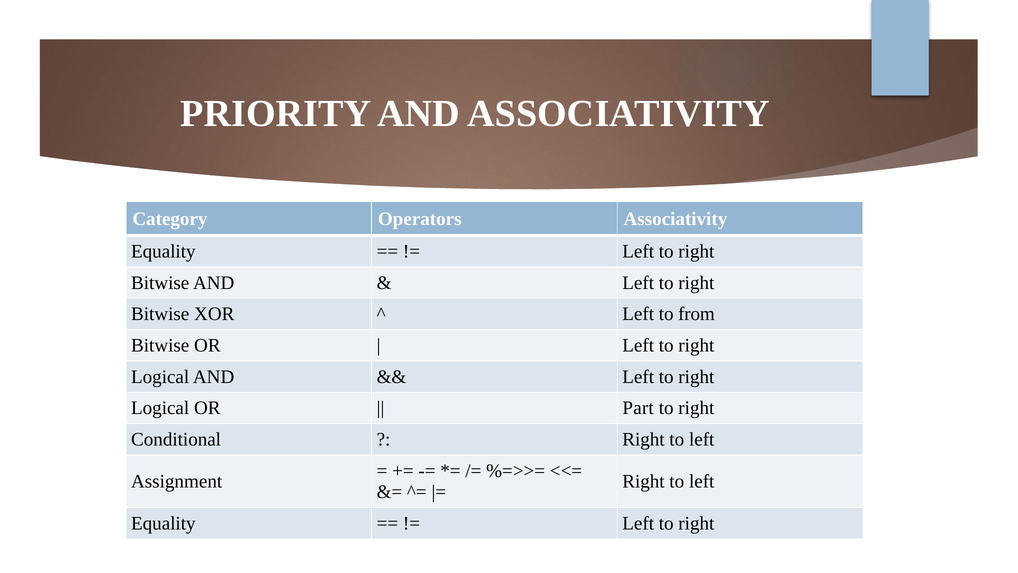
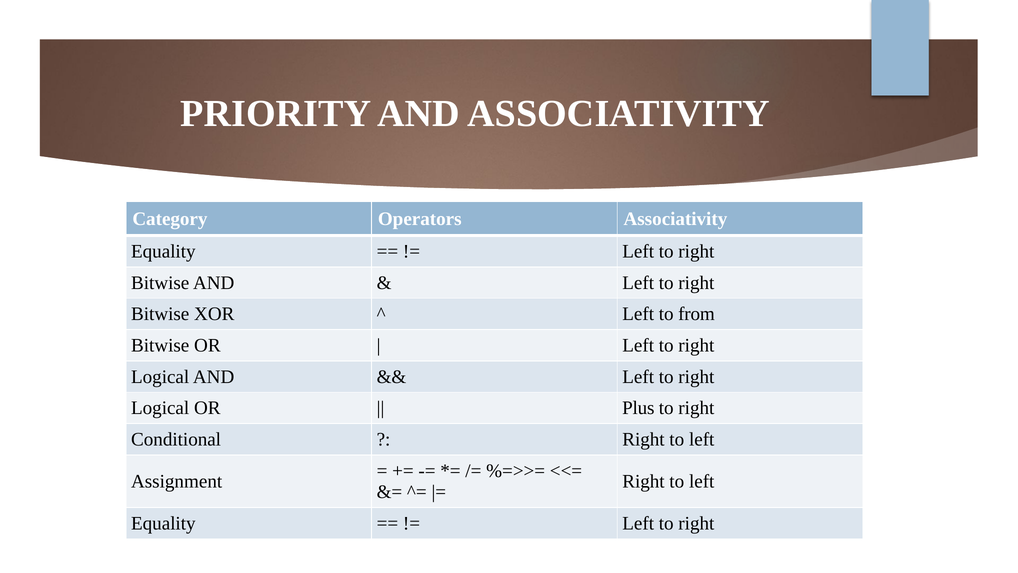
Part: Part -> Plus (638, 408)
